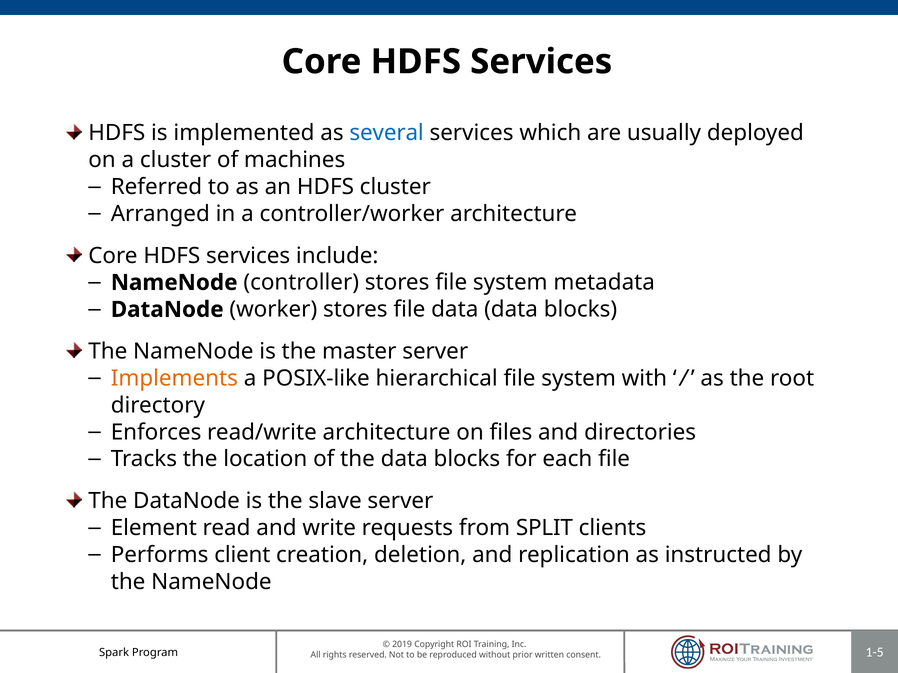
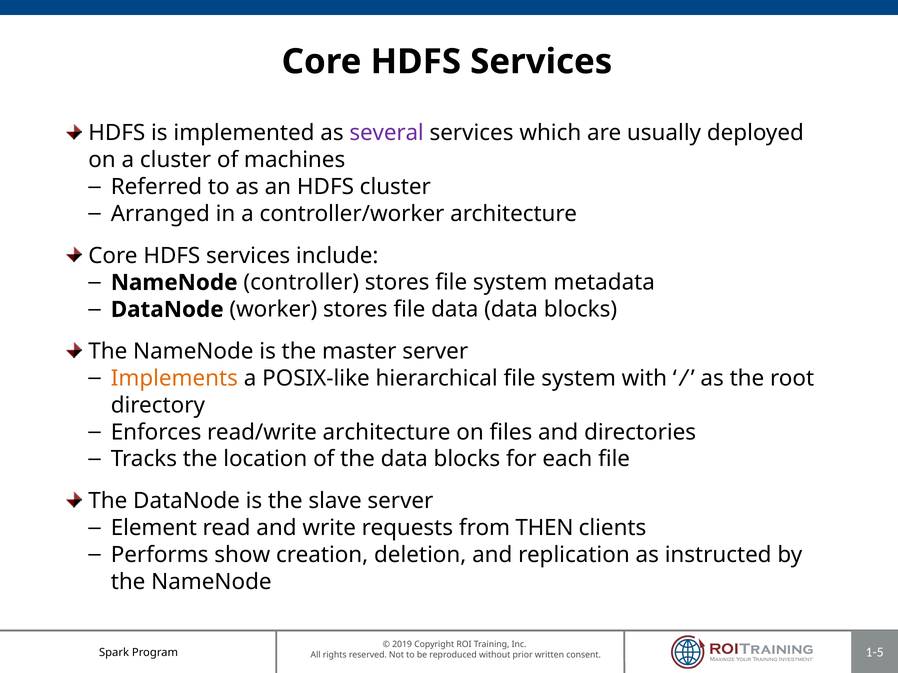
several colour: blue -> purple (387, 133)
SPLIT: SPLIT -> THEN (544, 528)
client: client -> show (242, 555)
